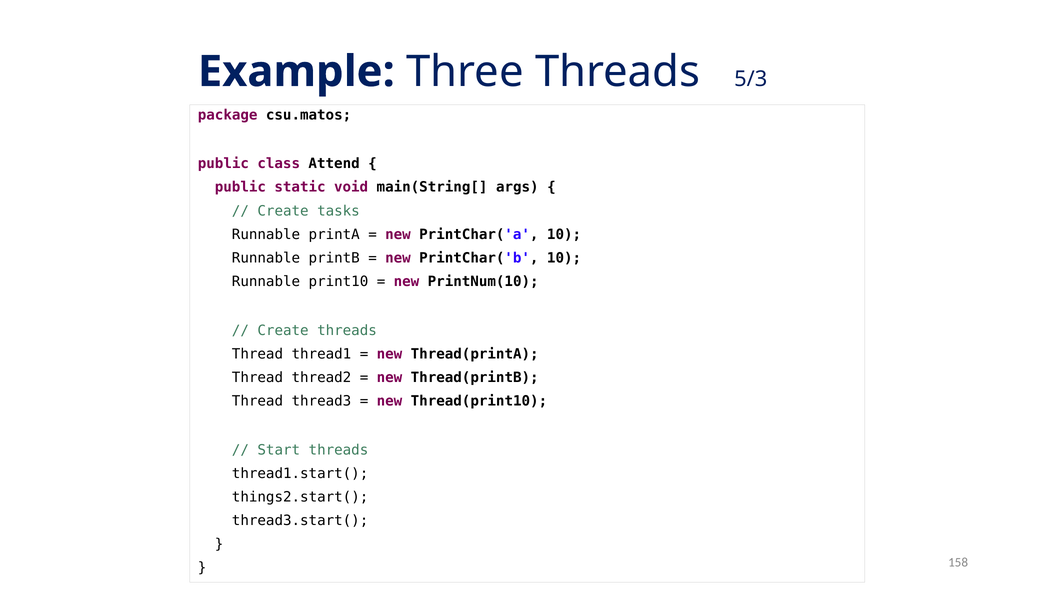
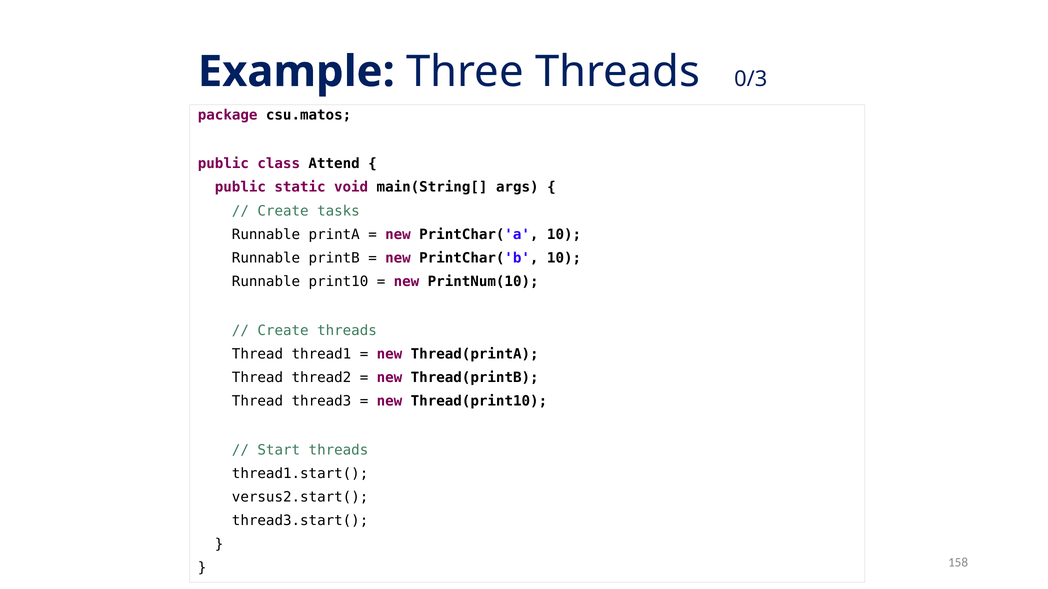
5/3: 5/3 -> 0/3 (751, 79)
things2.start(: things2.start( -> versus2.start( (300, 497)
